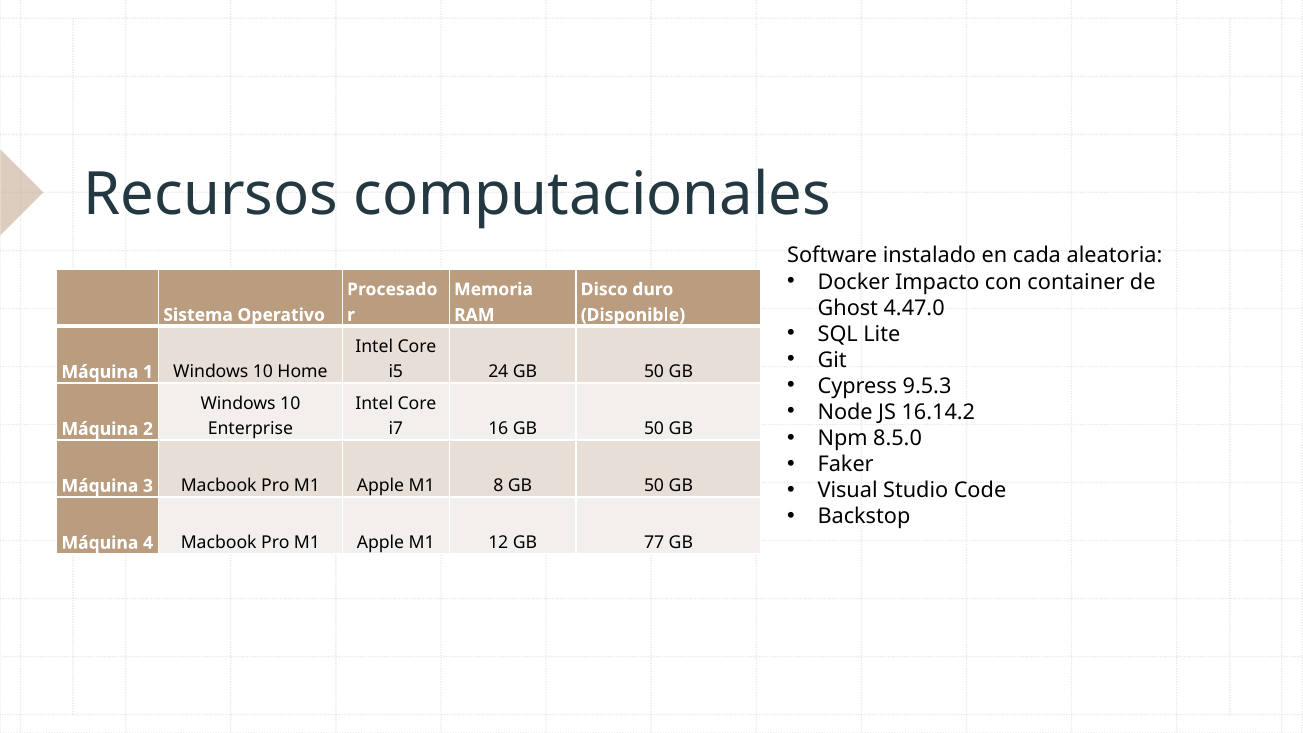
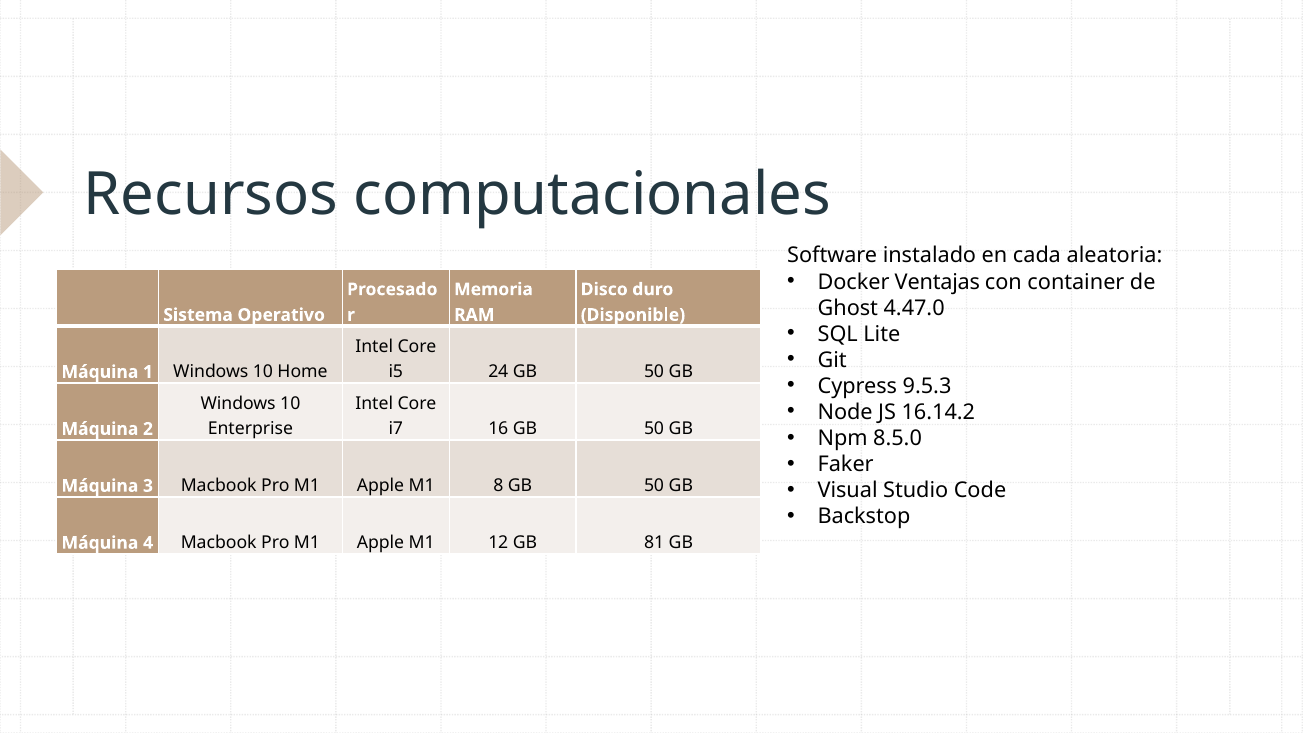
Impacto: Impacto -> Ventajas (937, 282)
77: 77 -> 81 (654, 543)
